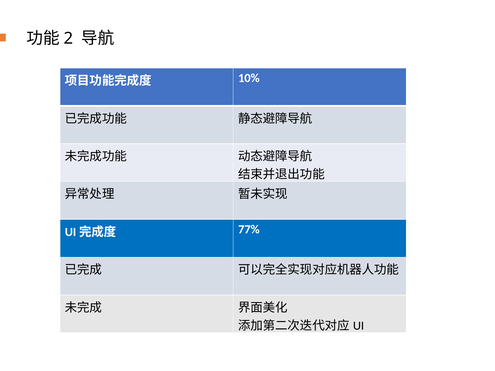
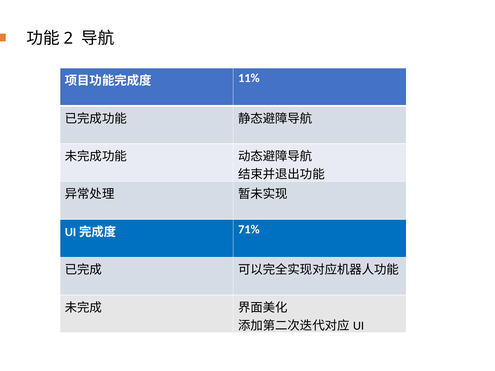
10%: 10% -> 11% (249, 78)
77%: 77% -> 71% (249, 230)
